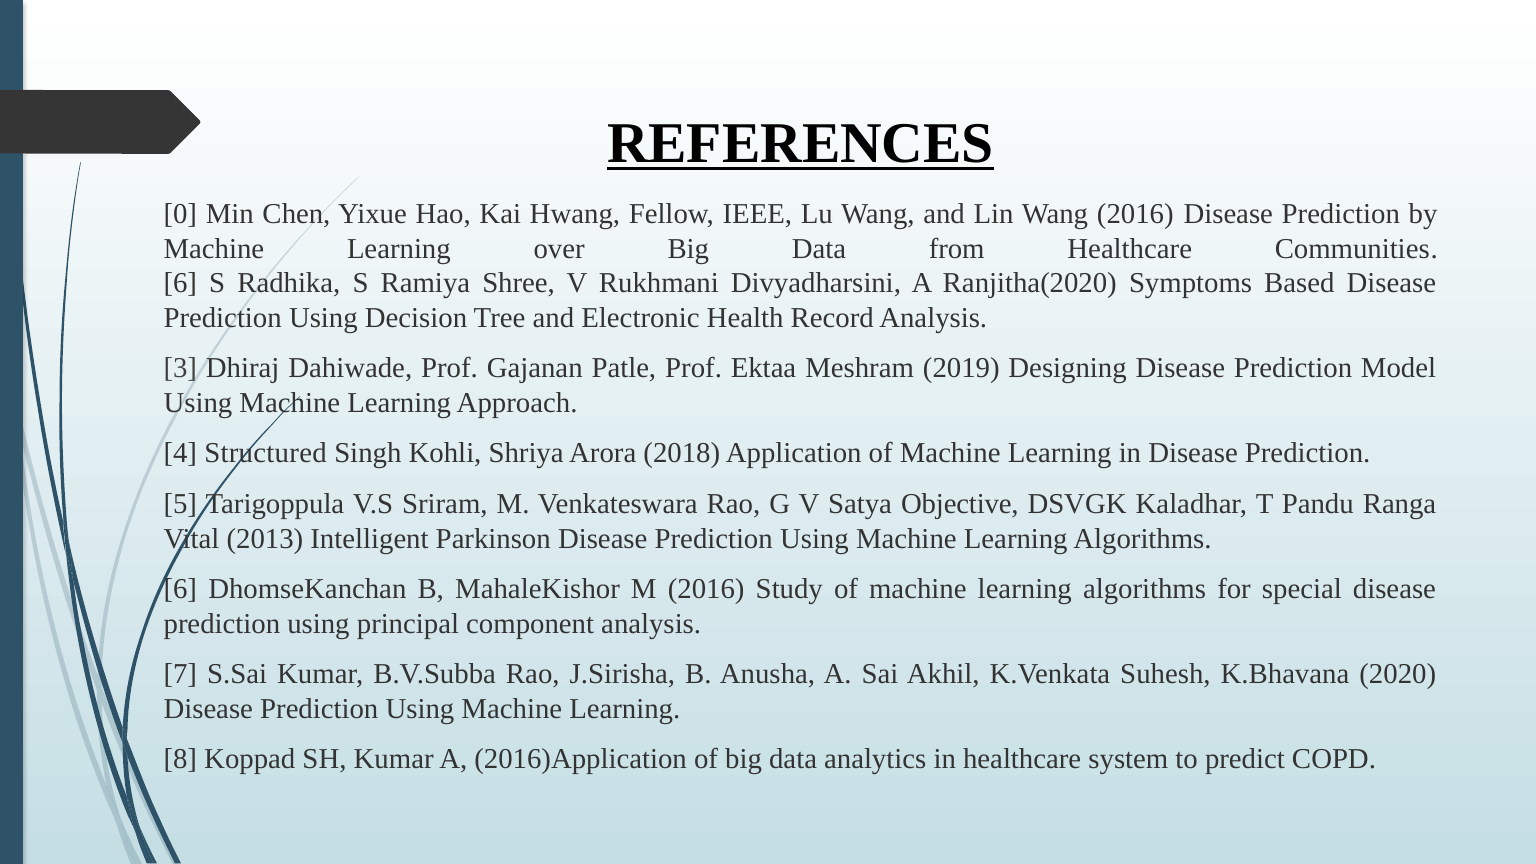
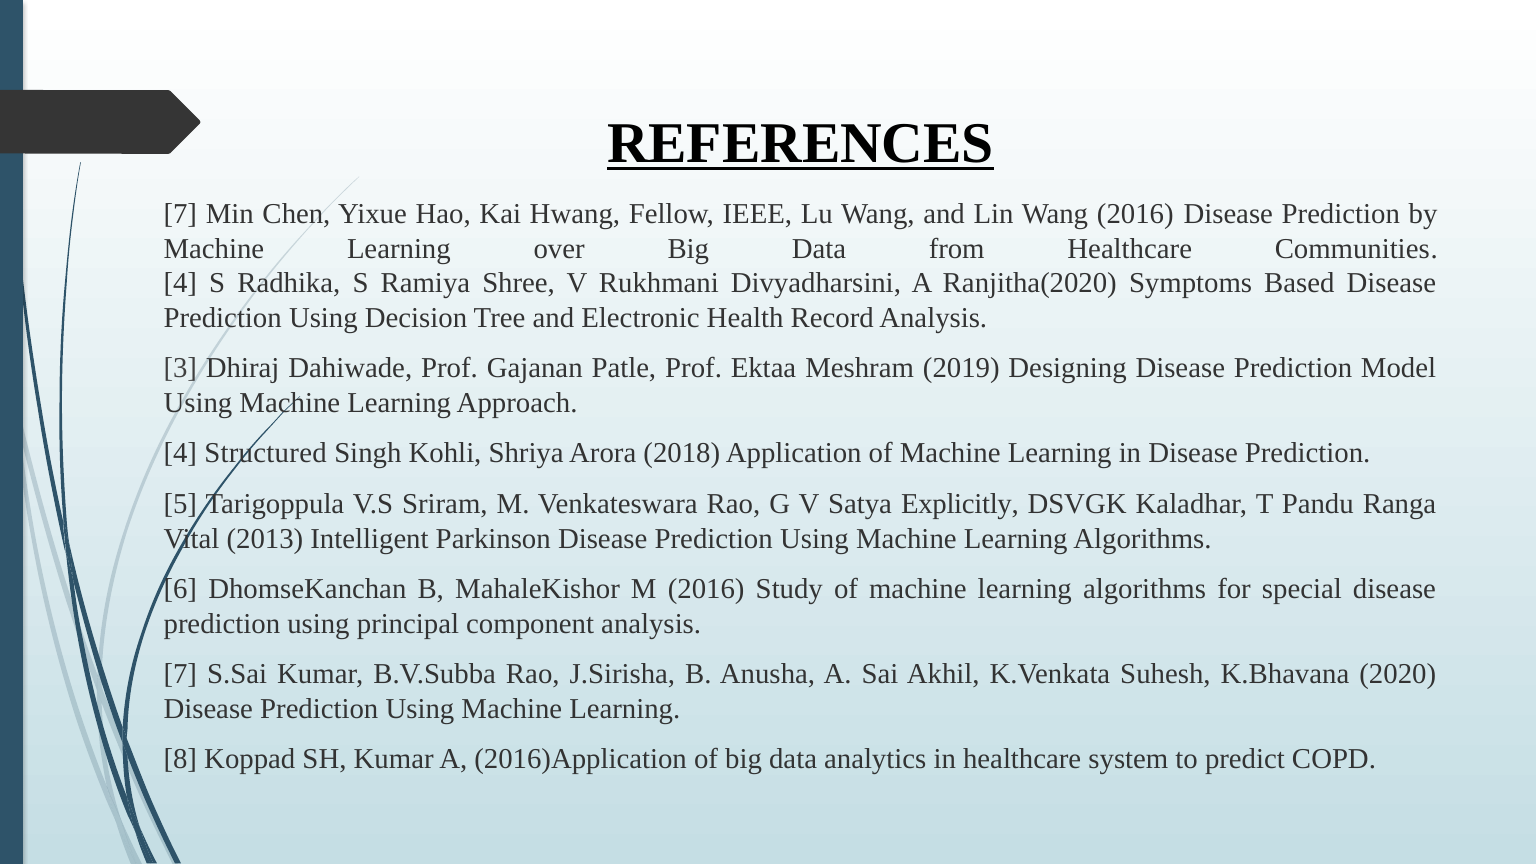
0: 0 -> 7 (180, 214)
6: 6 -> 4 (180, 283)
Objective: Objective -> Explicitly (960, 504)
